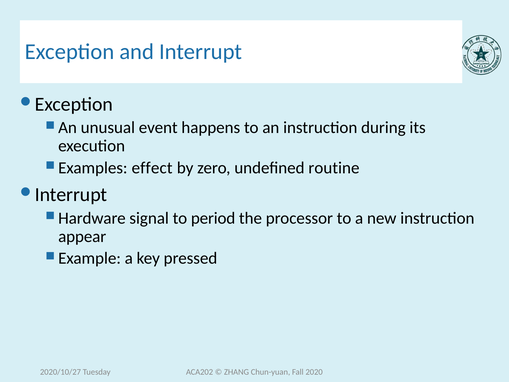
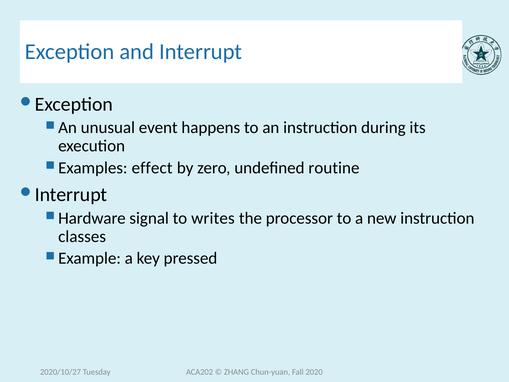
period: period -> writes (213, 218)
appear: appear -> classes (82, 236)
